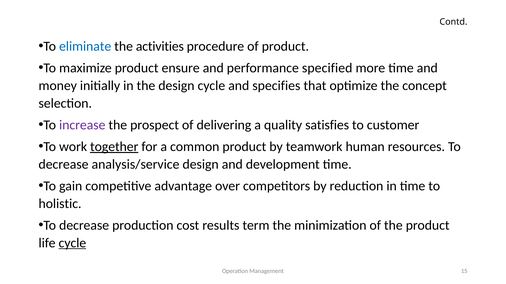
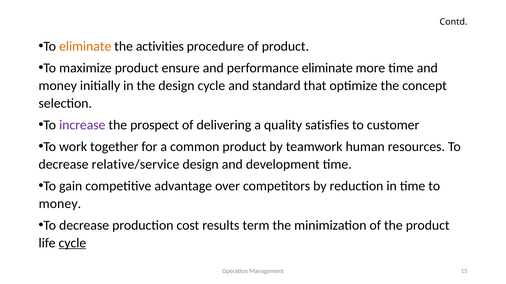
eliminate colour: blue -> orange (85, 46)
performance specified: specified -> eliminate (327, 68)
specifies: specifies -> standard (276, 86)
together underline: present -> none (114, 147)
analysis/service: analysis/service -> relative/service (135, 165)
holistic: holistic -> money (60, 204)
